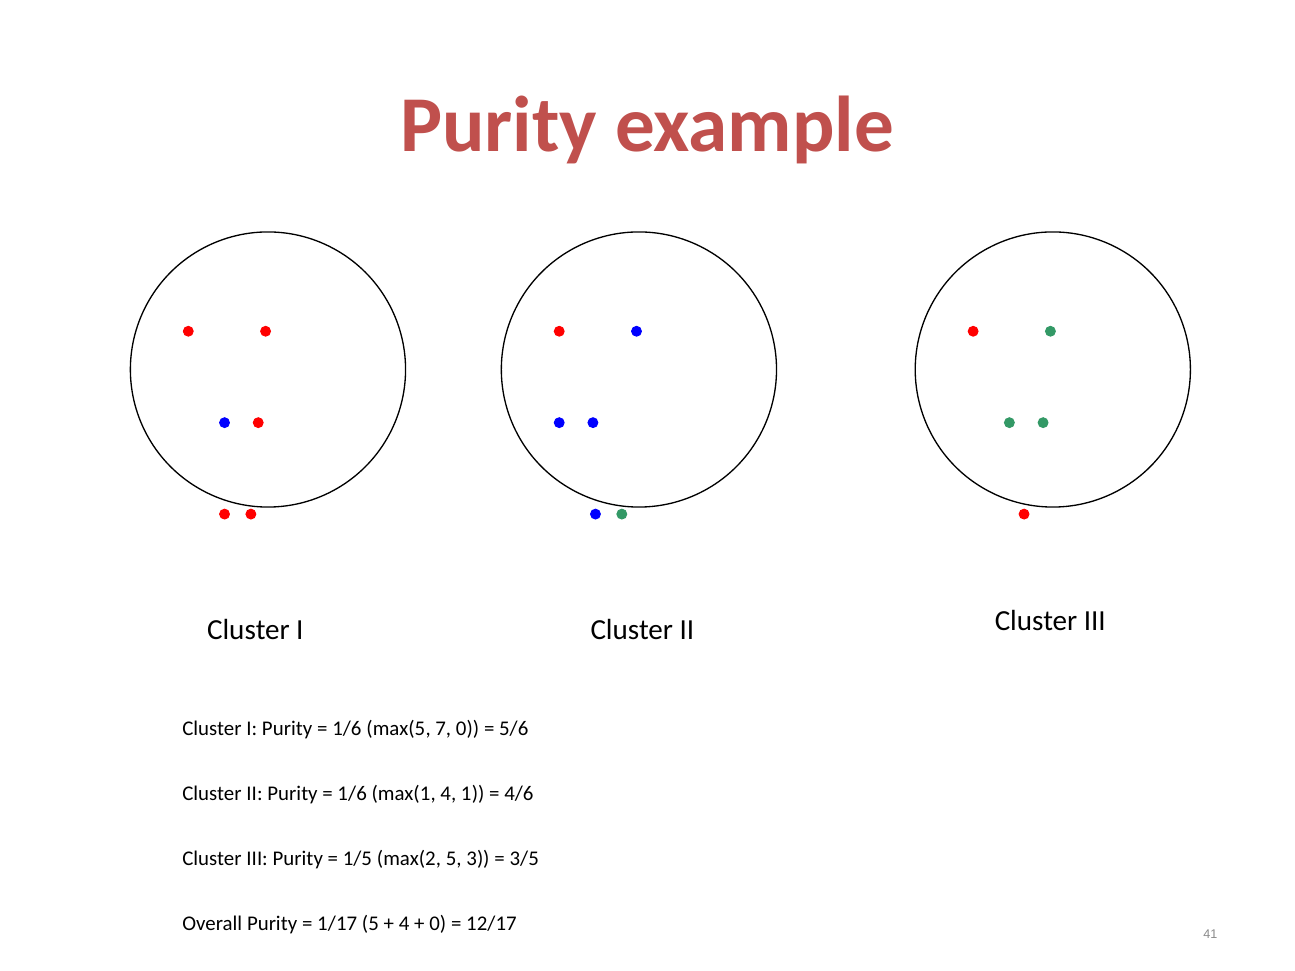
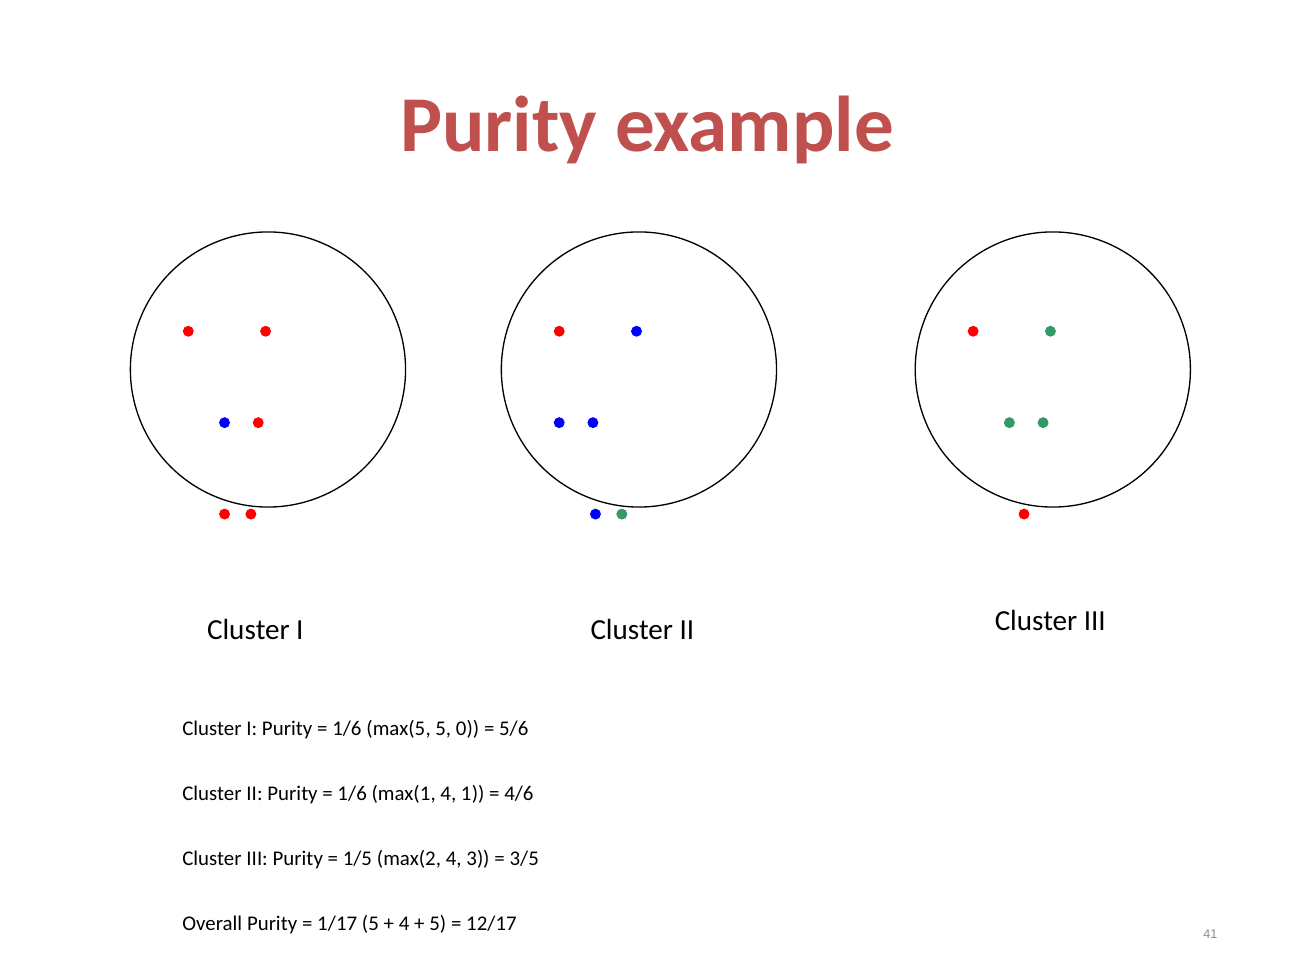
max(5 7: 7 -> 5 (443, 728)
max(2 5: 5 -> 4 (454, 859)
0: 0 -> 5 (438, 924)
